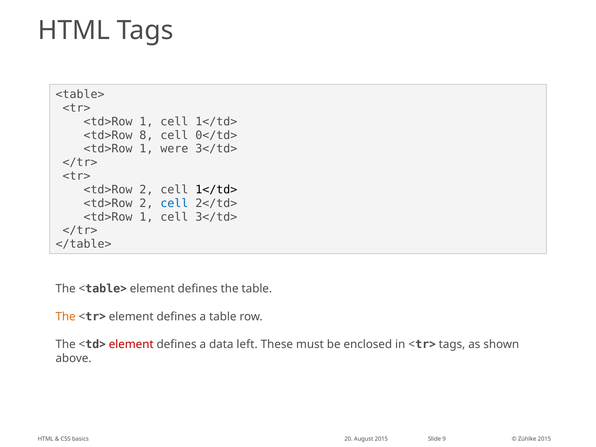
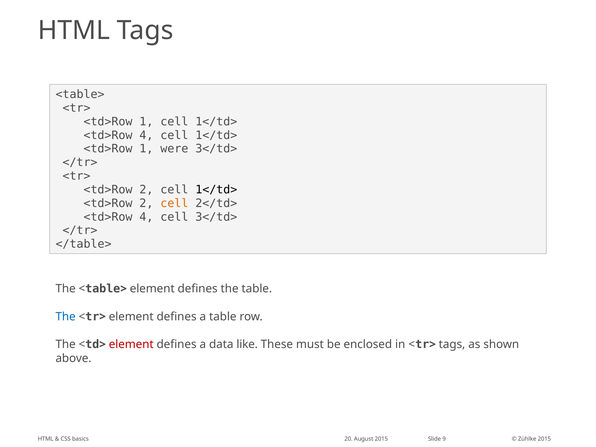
8: 8 -> 4 (146, 135)
0</td>: 0</td> -> 1</td> (216, 135)
cell colour: blue -> orange (174, 203)
1: 1 -> 4 (146, 217)
The colour: orange -> blue (66, 317)
left: left -> like (247, 344)
